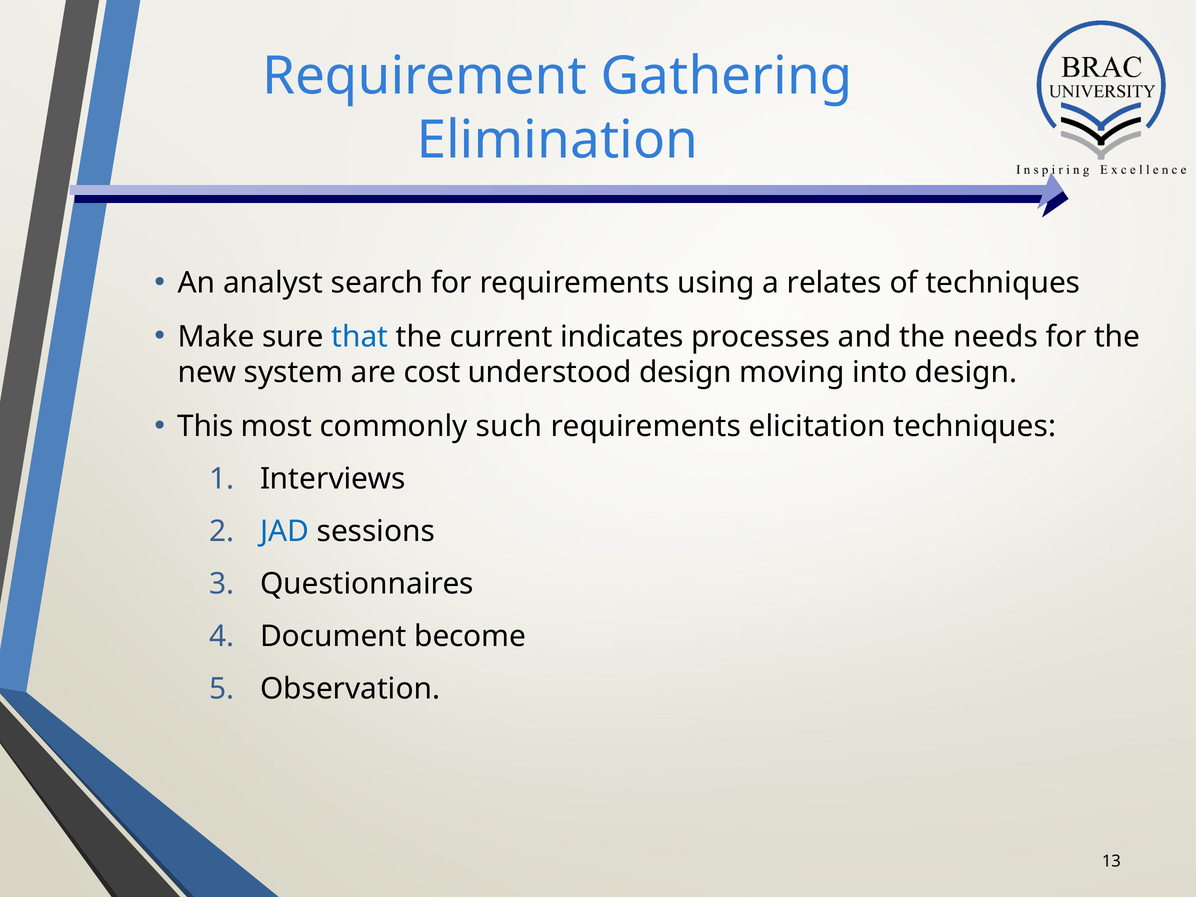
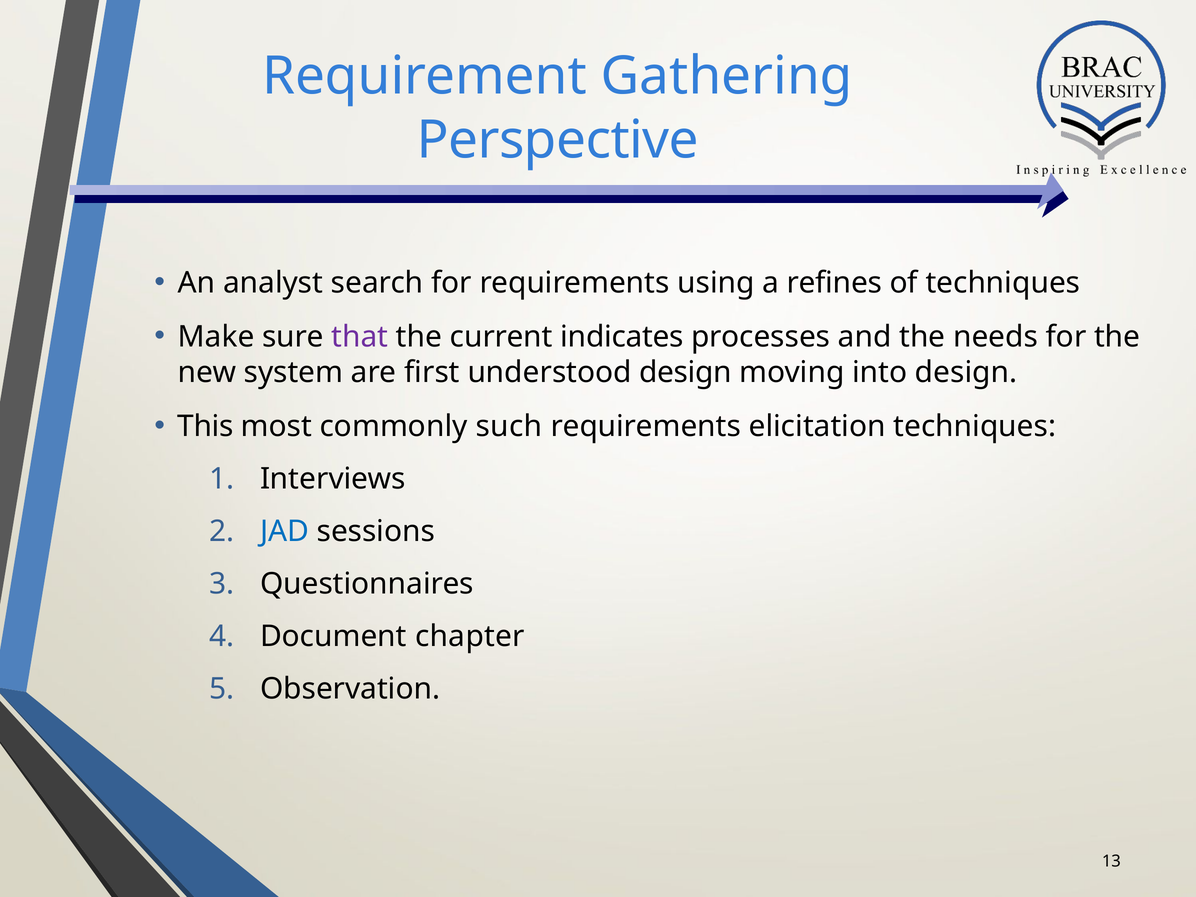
Elimination: Elimination -> Perspective (558, 140)
relates: relates -> refines (834, 283)
that colour: blue -> purple (360, 337)
cost: cost -> first (432, 373)
become: become -> chapter (470, 636)
